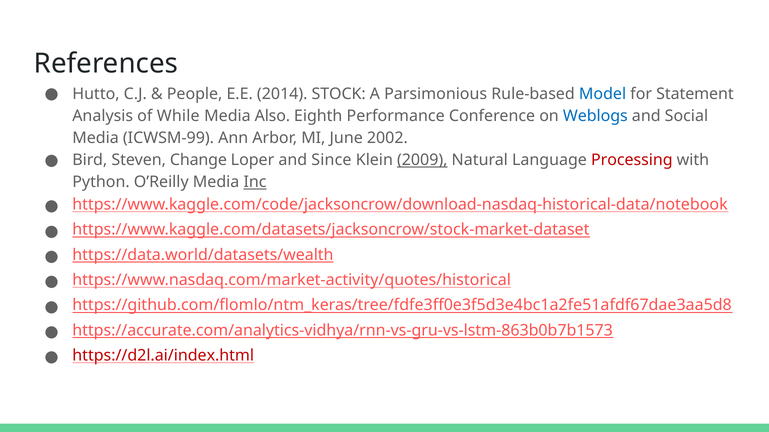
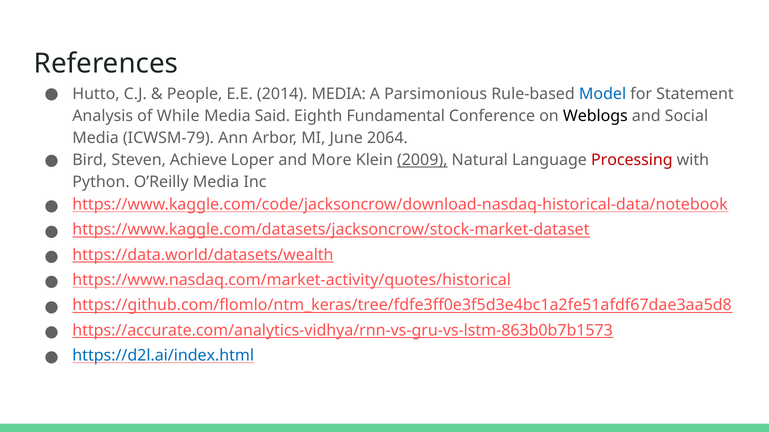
2014 STOCK: STOCK -> MEDIA (339, 94)
Also: Also -> Said (272, 116)
Performance: Performance -> Fundamental (396, 116)
Weblogs colour: blue -> black (595, 116)
ICWSM-99: ICWSM-99 -> ICWSM-79 (168, 138)
2002: 2002 -> 2064 (387, 138)
Change: Change -> Achieve (198, 160)
Since: Since -> More (331, 160)
Inc underline: present -> none (255, 182)
https://d2l.ai/index.html colour: red -> blue (163, 356)
